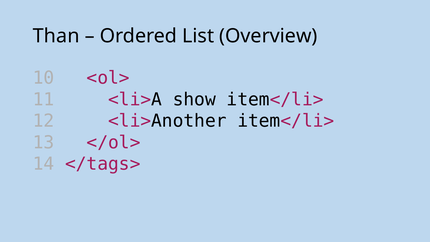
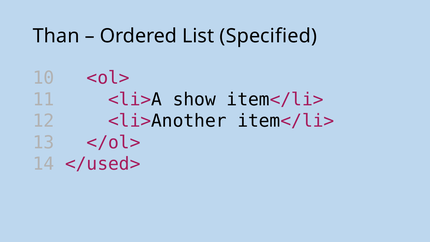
Overview: Overview -> Specified (268, 36)
</tags>: </tags> -> </used> (103, 164)
